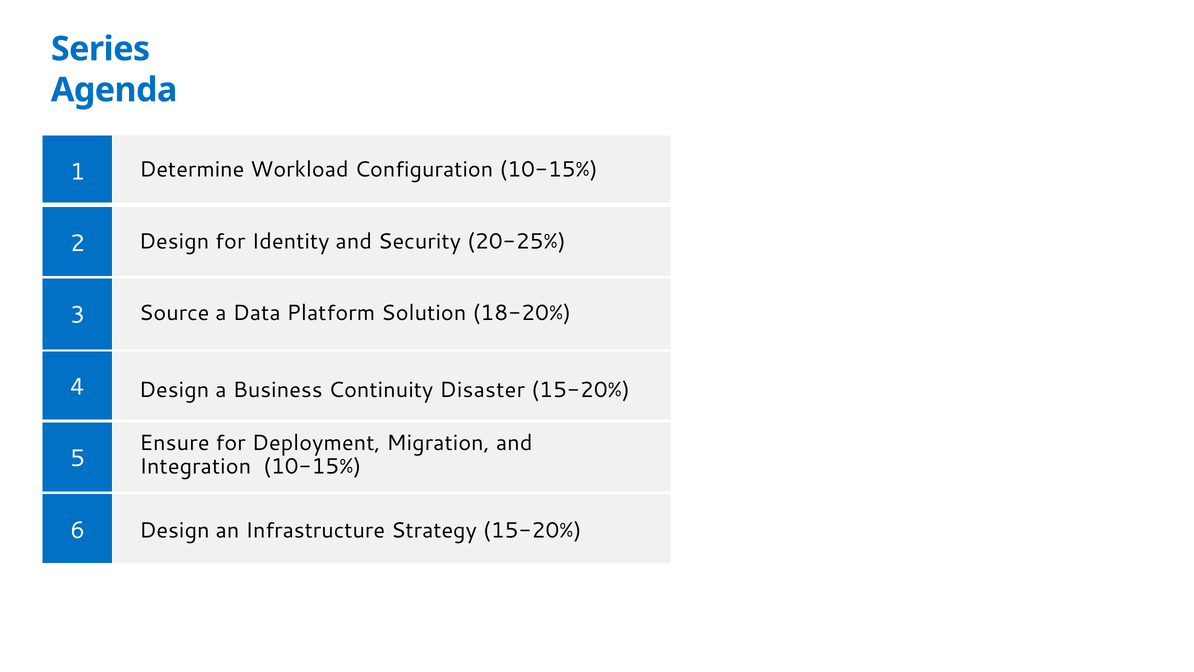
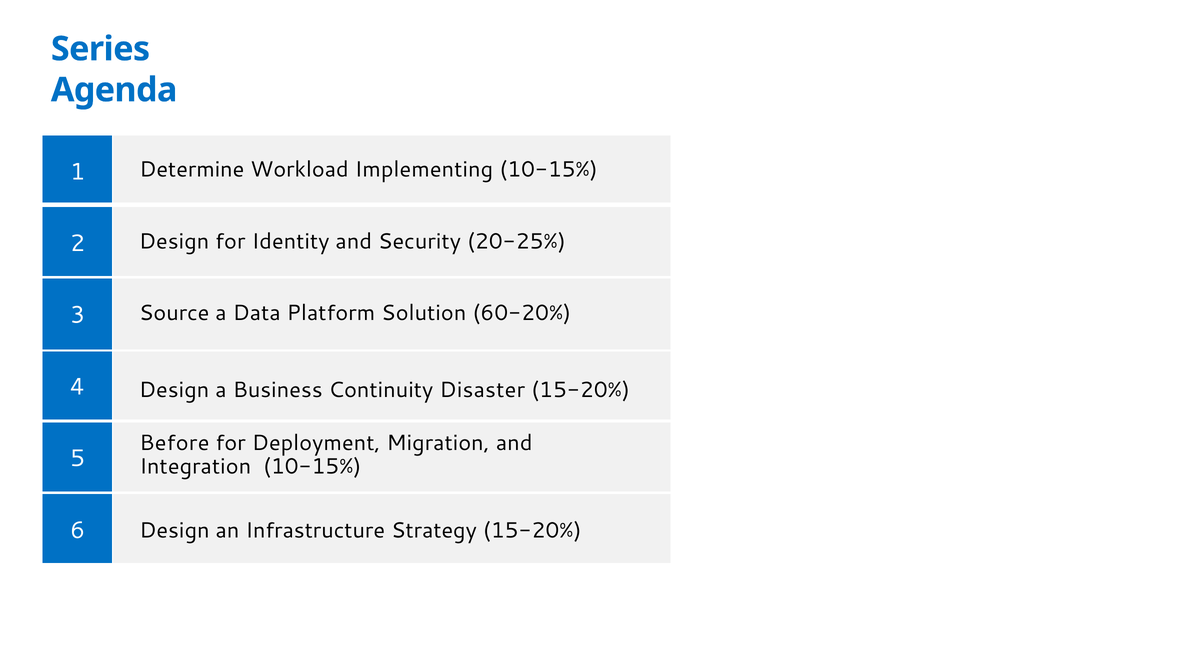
Configuration: Configuration -> Implementing (424, 170)
18-20%: 18-20% -> 60-20% (522, 313)
Ensure: Ensure -> Before (174, 443)
